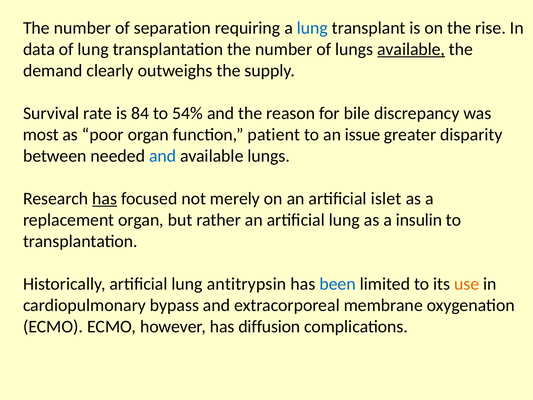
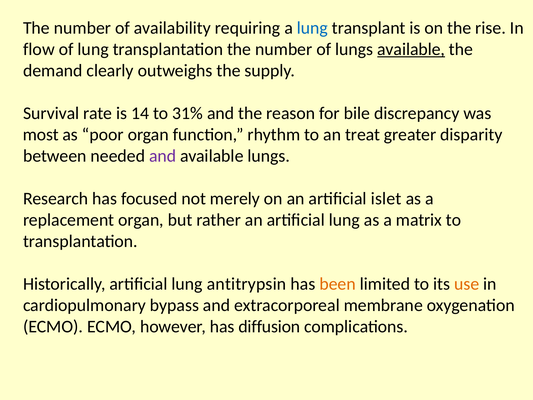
separation: separation -> availability (172, 28)
data: data -> flow (39, 49)
84: 84 -> 14 (140, 113)
54%: 54% -> 31% (188, 113)
patient: patient -> rhythm (274, 134)
issue: issue -> treat (363, 134)
and colour: blue -> purple (163, 156)
has underline: present -> none (105, 198)
insulin: insulin -> matrix (419, 220)
been colour: blue -> orange (338, 284)
